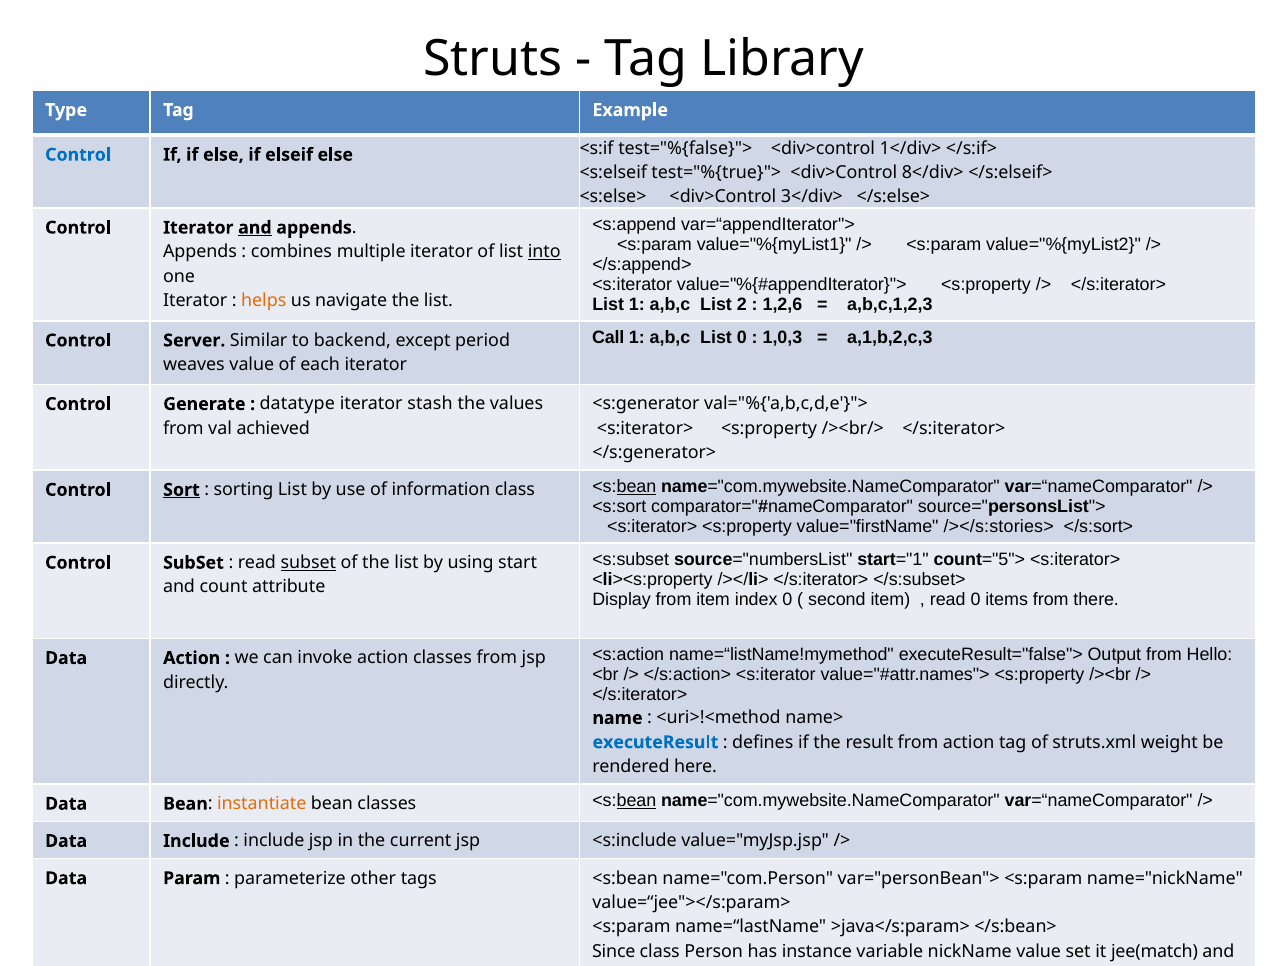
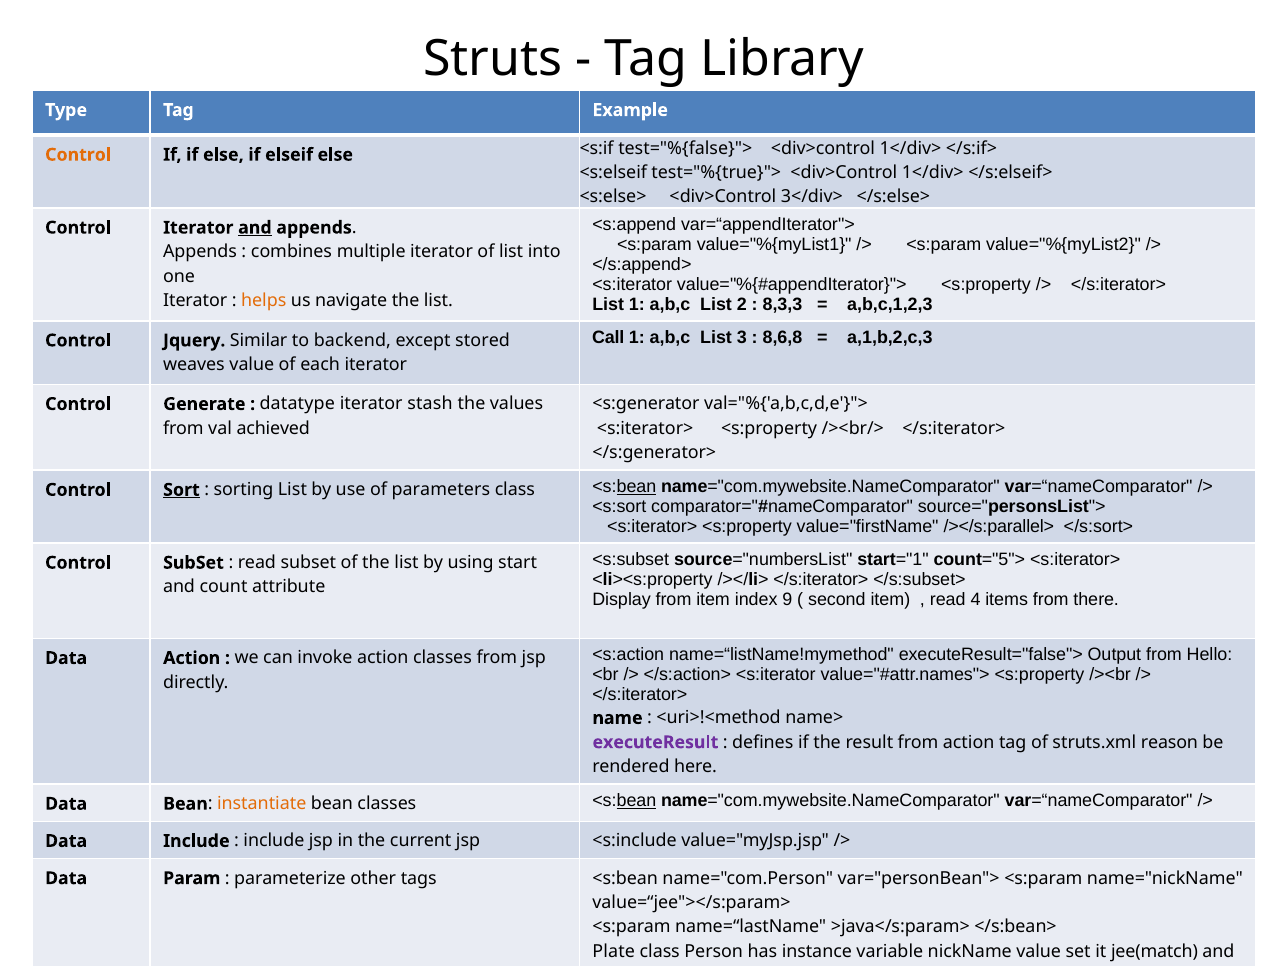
Control colour: blue -> orange (78, 155)
test="%{true}"> <div>Control 8</div>: 8</div> -> 1</div> (933, 173)
into underline: present -> none (544, 252)
1,2,6: 1,2,6 -> 8,3,3 (782, 305)
List 0: 0 -> 3 (742, 337)
1,0,3: 1,0,3 -> 8,6,8 (782, 337)
Server: Server -> Jquery (194, 340)
period: period -> stored (483, 340)
information: information -> parameters (441, 490)
/></s:stories>: /></s:stories> -> /></s:parallel> (999, 527)
subset underline: present -> none (308, 563)
index 0: 0 -> 9 (787, 600)
read 0: 0 -> 4 (976, 600)
executeResult colour: blue -> purple (655, 742)
weight: weight -> reason (1169, 742)
Since: Since -> Plate (614, 951)
